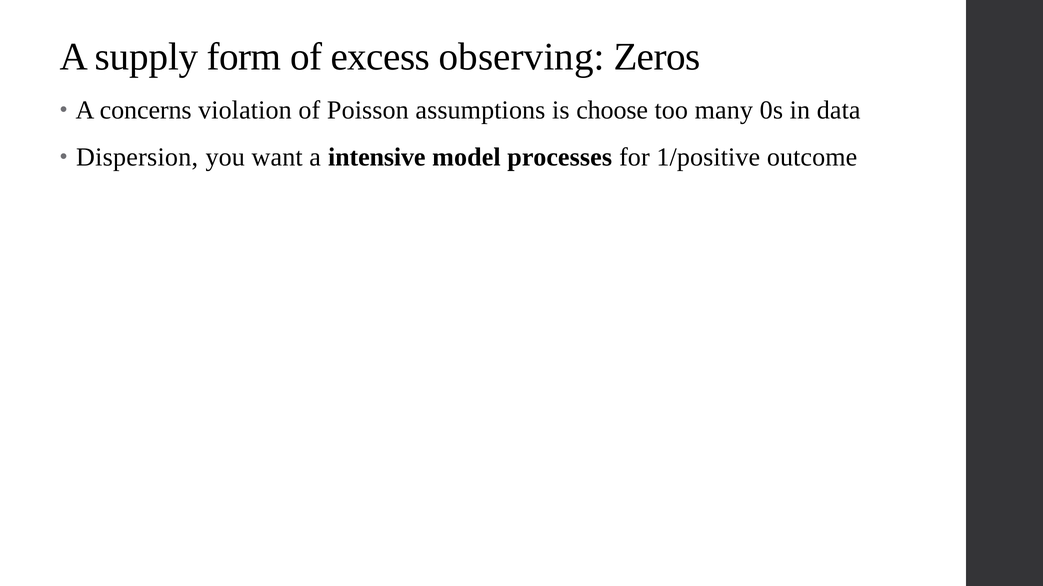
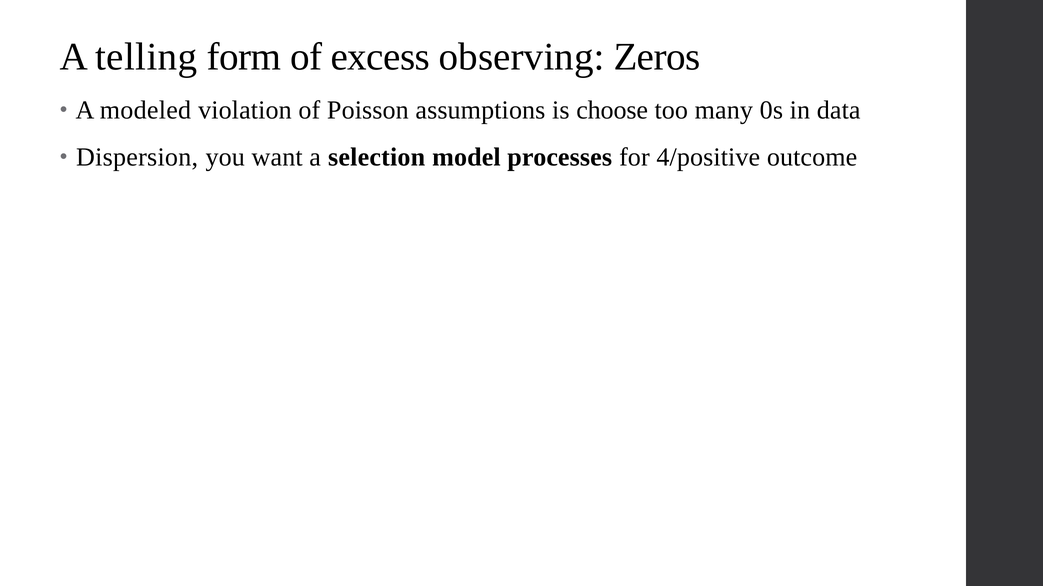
supply: supply -> telling (146, 57)
concerns: concerns -> modeled (145, 110)
intensive: intensive -> selection (377, 157)
1/positive: 1/positive -> 4/positive (708, 157)
